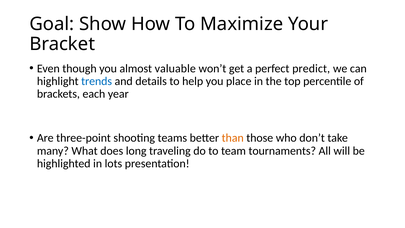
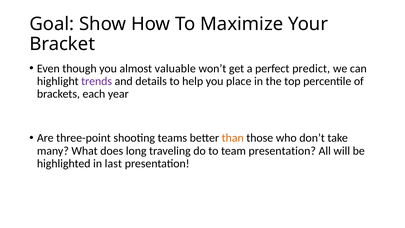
trends colour: blue -> purple (97, 81)
team tournaments: tournaments -> presentation (282, 151)
lots: lots -> last (113, 163)
